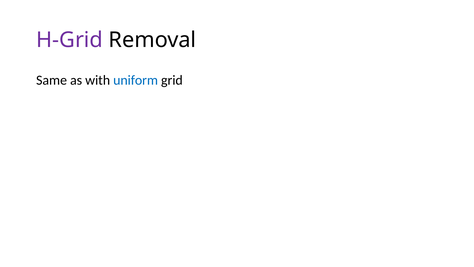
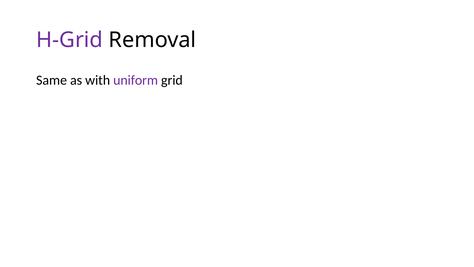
uniform colour: blue -> purple (136, 80)
